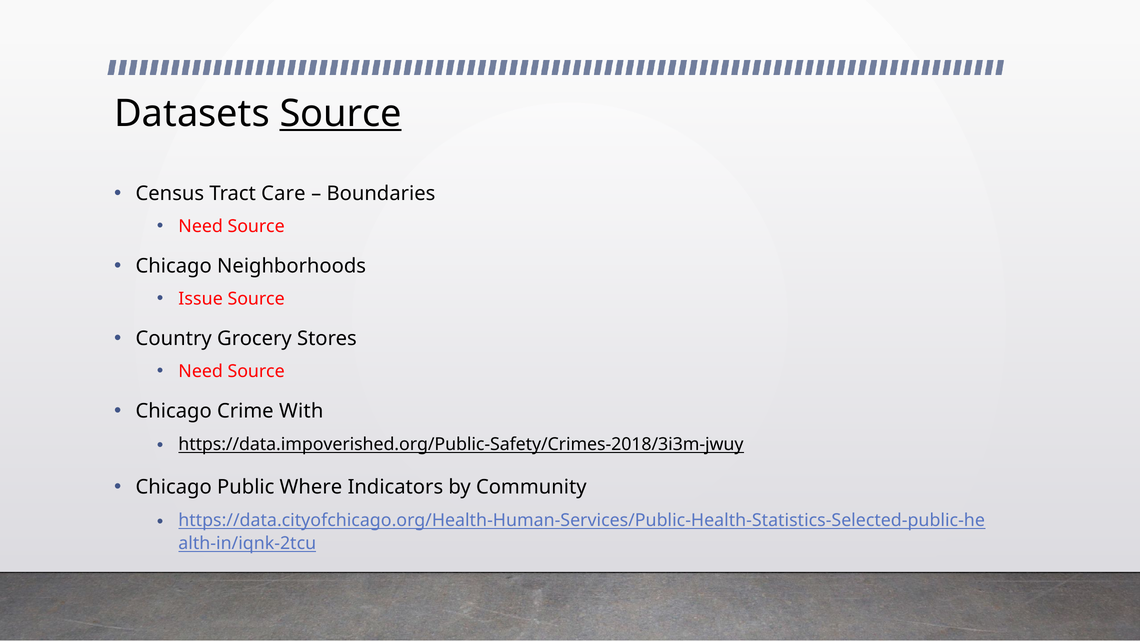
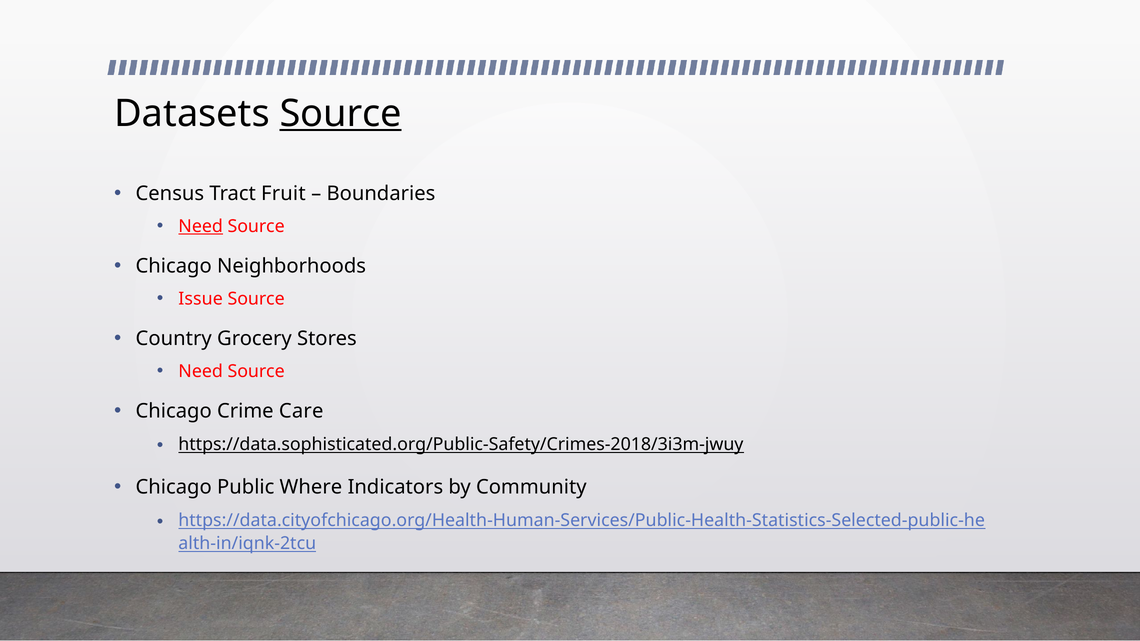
Care: Care -> Fruit (283, 194)
Need underline: none -> present (201, 226)
With: With -> Care (301, 411)
https://data.impoverished.org/Public-Safety/Crimes-2018/3i3m-jwuy: https://data.impoverished.org/Public-Safety/Crimes-2018/3i3m-jwuy -> https://data.sophisticated.org/Public-Safety/Crimes-2018/3i3m-jwuy (461, 445)
